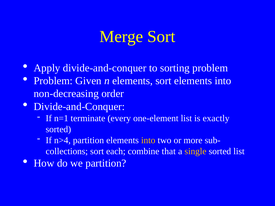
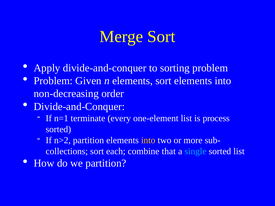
exactly: exactly -> process (216, 118)
n>4: n>4 -> n>2 (62, 140)
single colour: yellow -> light blue (195, 151)
